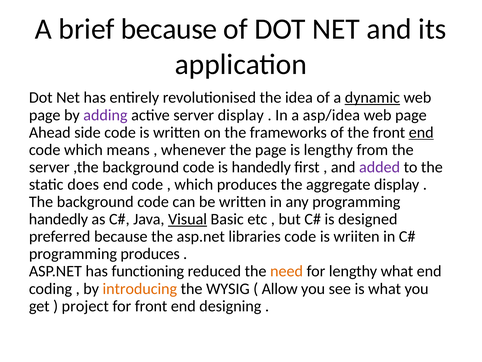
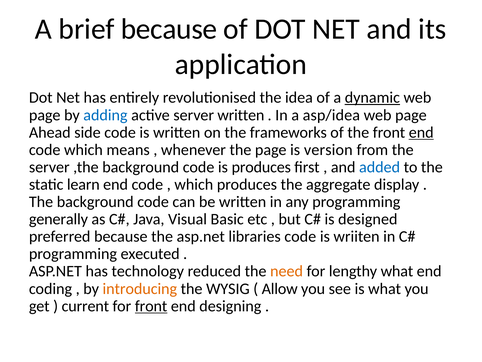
adding colour: purple -> blue (105, 115)
server display: display -> written (241, 115)
is lengthy: lengthy -> version (328, 150)
is handedly: handedly -> produces (261, 167)
added colour: purple -> blue (380, 167)
does: does -> learn (83, 184)
handedly: handedly -> generally (58, 219)
Visual underline: present -> none (188, 219)
programming produces: produces -> executed (150, 254)
functioning: functioning -> technology (148, 271)
project: project -> current (85, 306)
front underline: none -> present (151, 306)
